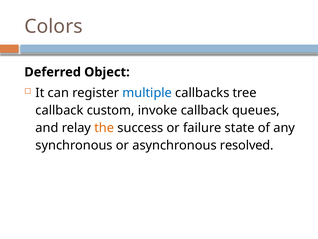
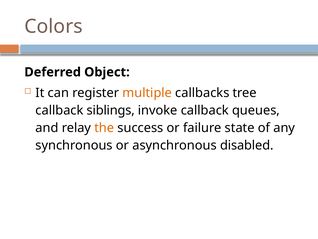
multiple colour: blue -> orange (147, 93)
custom: custom -> siblings (111, 110)
resolved: resolved -> disabled (247, 145)
